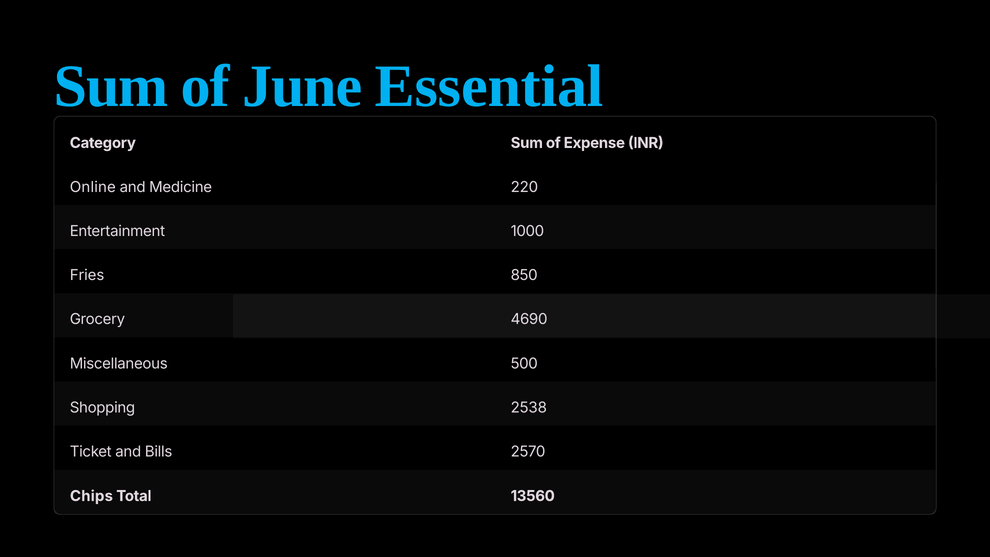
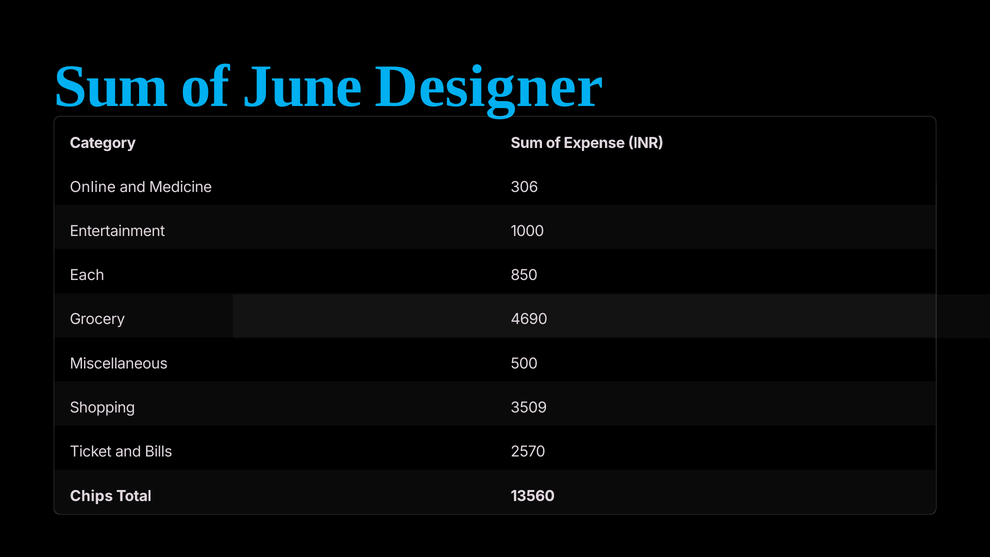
Essential: Essential -> Designer (489, 86)
220: 220 -> 306 (524, 187)
Fries: Fries -> Each (87, 275)
2538: 2538 -> 3509 (529, 408)
